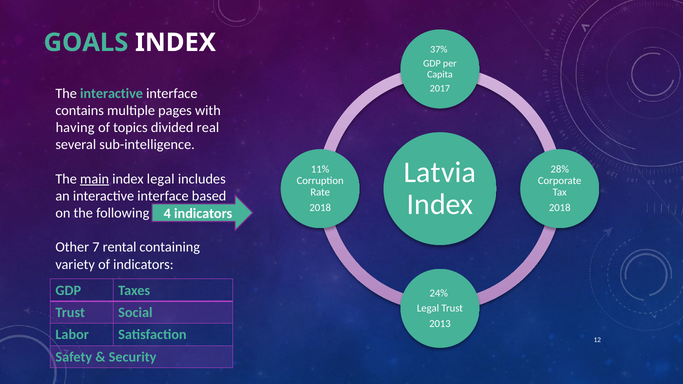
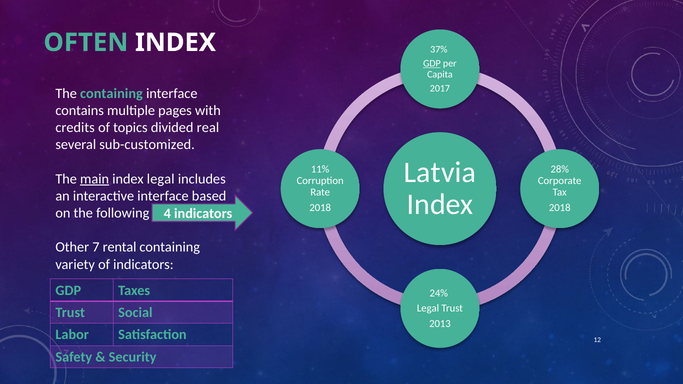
GOALS: GOALS -> OFTEN (86, 43)
GDP underline: none -> present (432, 64)
The interactive: interactive -> containing (111, 94)
having: having -> credits (75, 128)
sub-intelligence: sub-intelligence -> sub-customized (147, 145)
